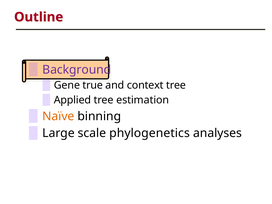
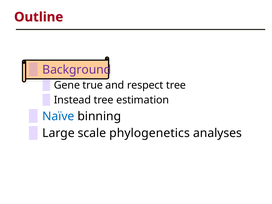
context: context -> respect (145, 85)
Applied: Applied -> Instead (72, 100)
Naïve colour: orange -> blue (58, 116)
